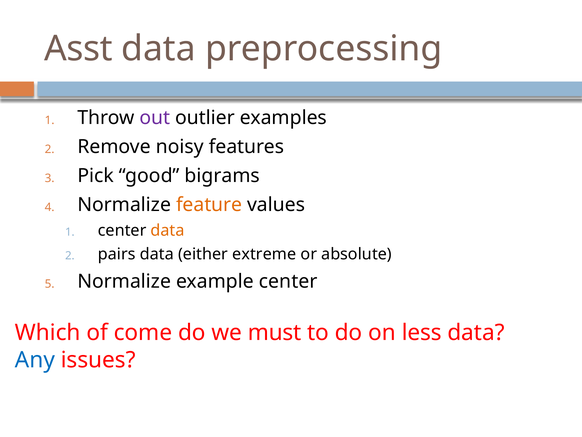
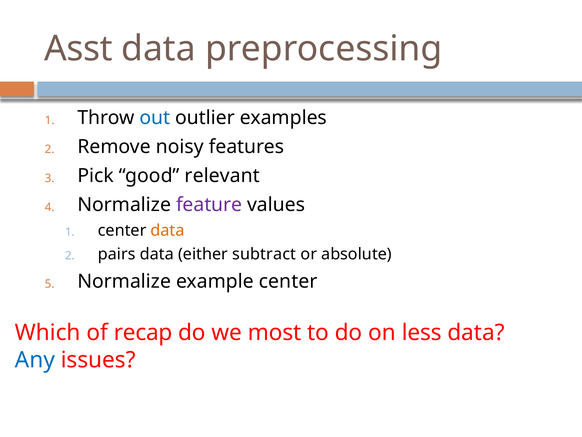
out colour: purple -> blue (155, 118)
bigrams: bigrams -> relevant (222, 176)
feature colour: orange -> purple (209, 205)
extreme: extreme -> subtract (264, 254)
come: come -> recap (143, 332)
must: must -> most (275, 332)
